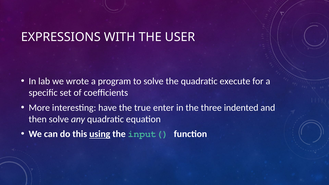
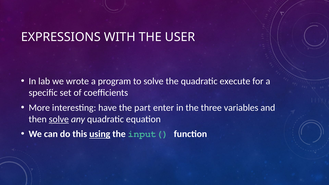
true: true -> part (142, 108)
indented: indented -> variables (241, 108)
solve underline: none -> present (59, 119)
